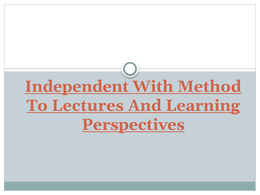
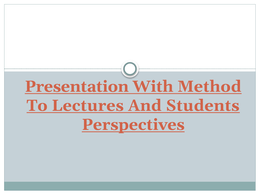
Independent: Independent -> Presentation (77, 87)
Learning: Learning -> Students (203, 106)
